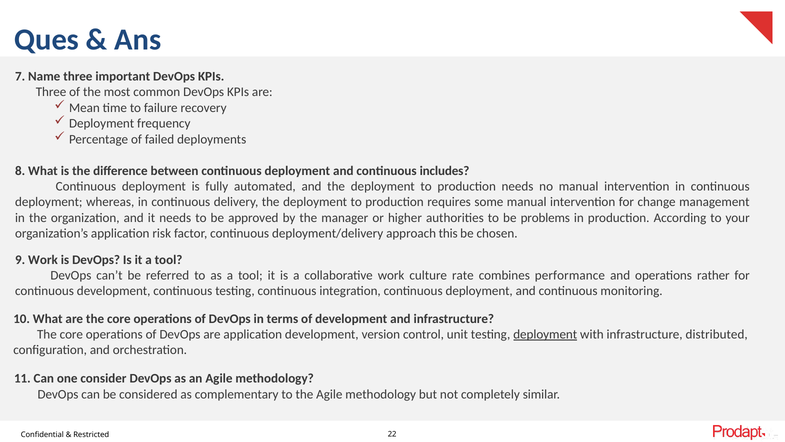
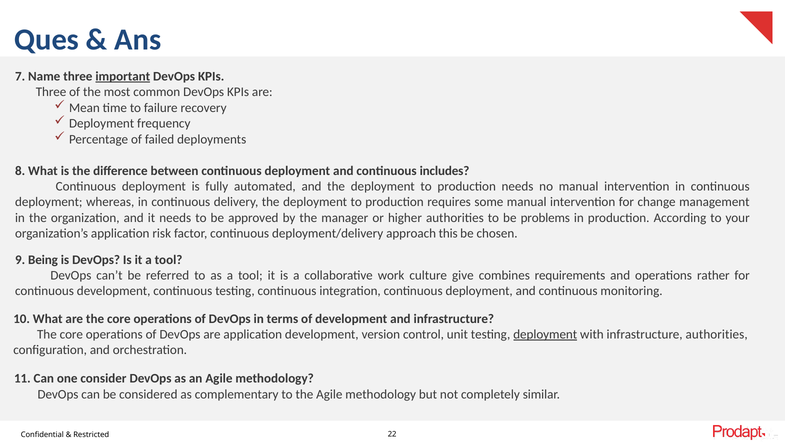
important underline: none -> present (123, 76)
9 Work: Work -> Being (43, 259)
rate: rate -> give (463, 275)
performance: performance -> requirements (570, 275)
infrastructure distributed: distributed -> authorities (717, 334)
